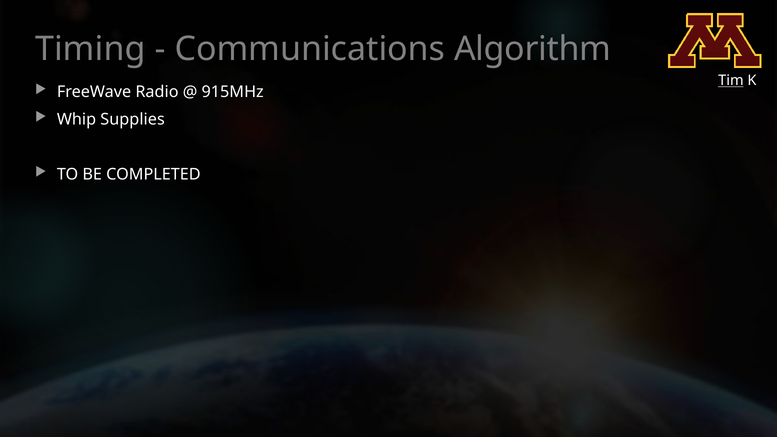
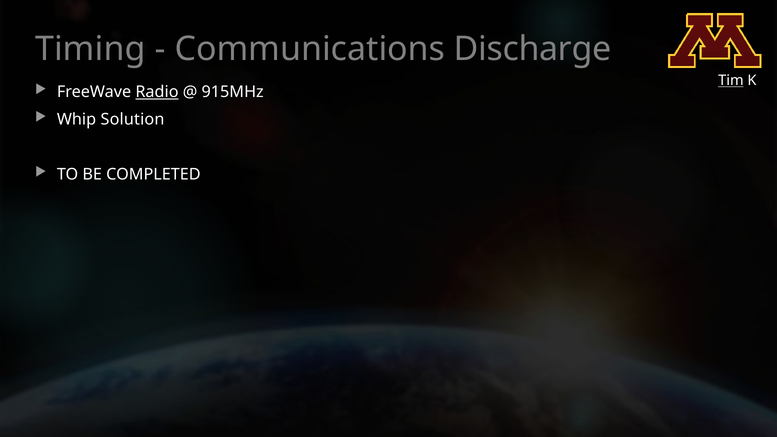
Algorithm: Algorithm -> Discharge (533, 49)
Radio underline: none -> present (157, 92)
Supplies: Supplies -> Solution (133, 120)
